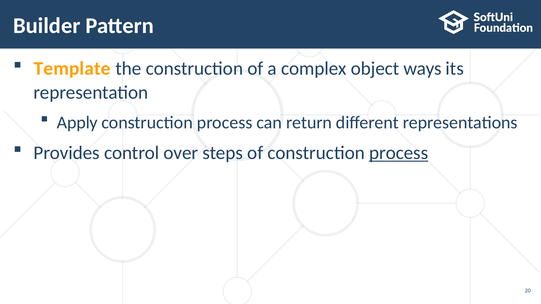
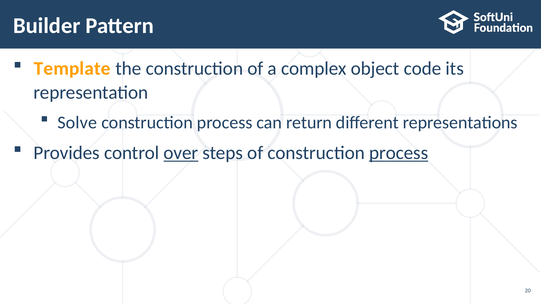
ways: ways -> code (423, 69)
Apply: Apply -> Solve (77, 123)
over underline: none -> present (181, 153)
